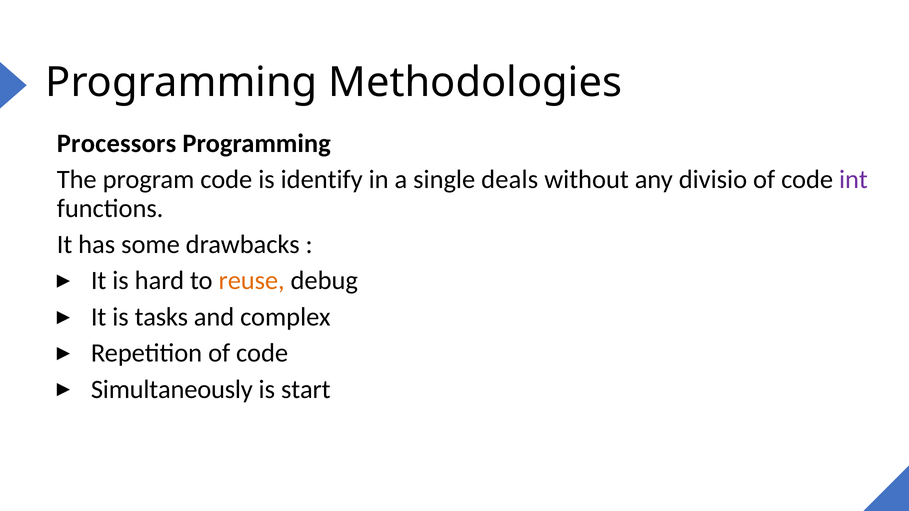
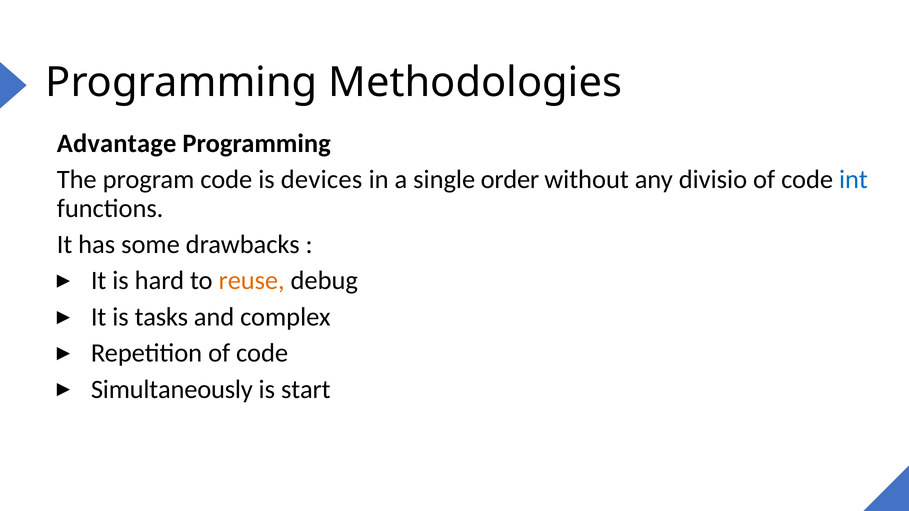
Processors: Processors -> Advantage (117, 144)
identify: identify -> devices (322, 180)
deals: deals -> order (510, 180)
int colour: purple -> blue (853, 180)
